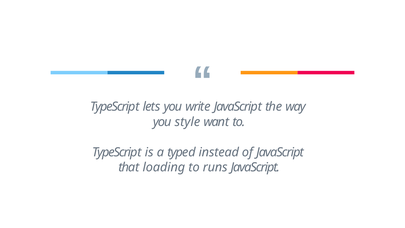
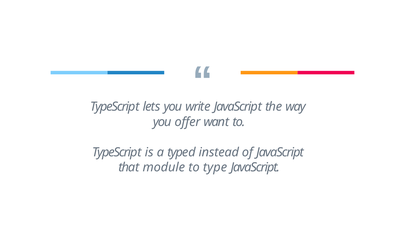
style: style -> offer (188, 122)
loading: loading -> module (164, 167)
runs: runs -> type (215, 167)
